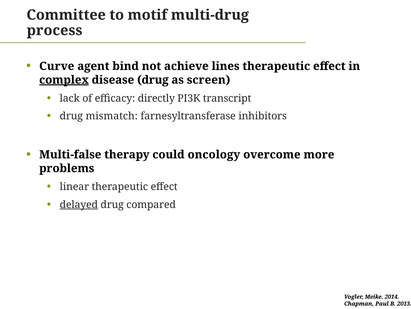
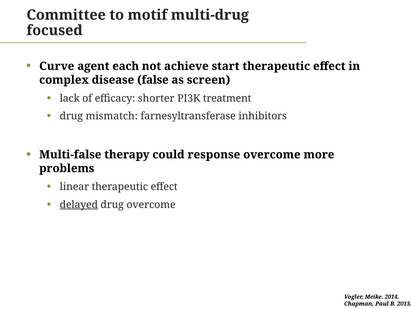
process: process -> focused (55, 30)
bind: bind -> each (126, 66)
lines: lines -> start (226, 66)
complex underline: present -> none (64, 80)
disease drug: drug -> false (153, 80)
directly: directly -> shorter (156, 98)
transcript: transcript -> treatment (227, 98)
oncology: oncology -> response (214, 154)
drug compared: compared -> overcome (151, 204)
